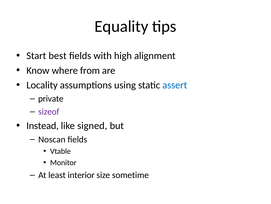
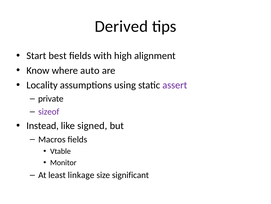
Equality: Equality -> Derived (121, 26)
from: from -> auto (90, 70)
assert colour: blue -> purple (175, 85)
Noscan: Noscan -> Macros (52, 139)
interior: interior -> linkage (81, 174)
sometime: sometime -> significant (130, 174)
